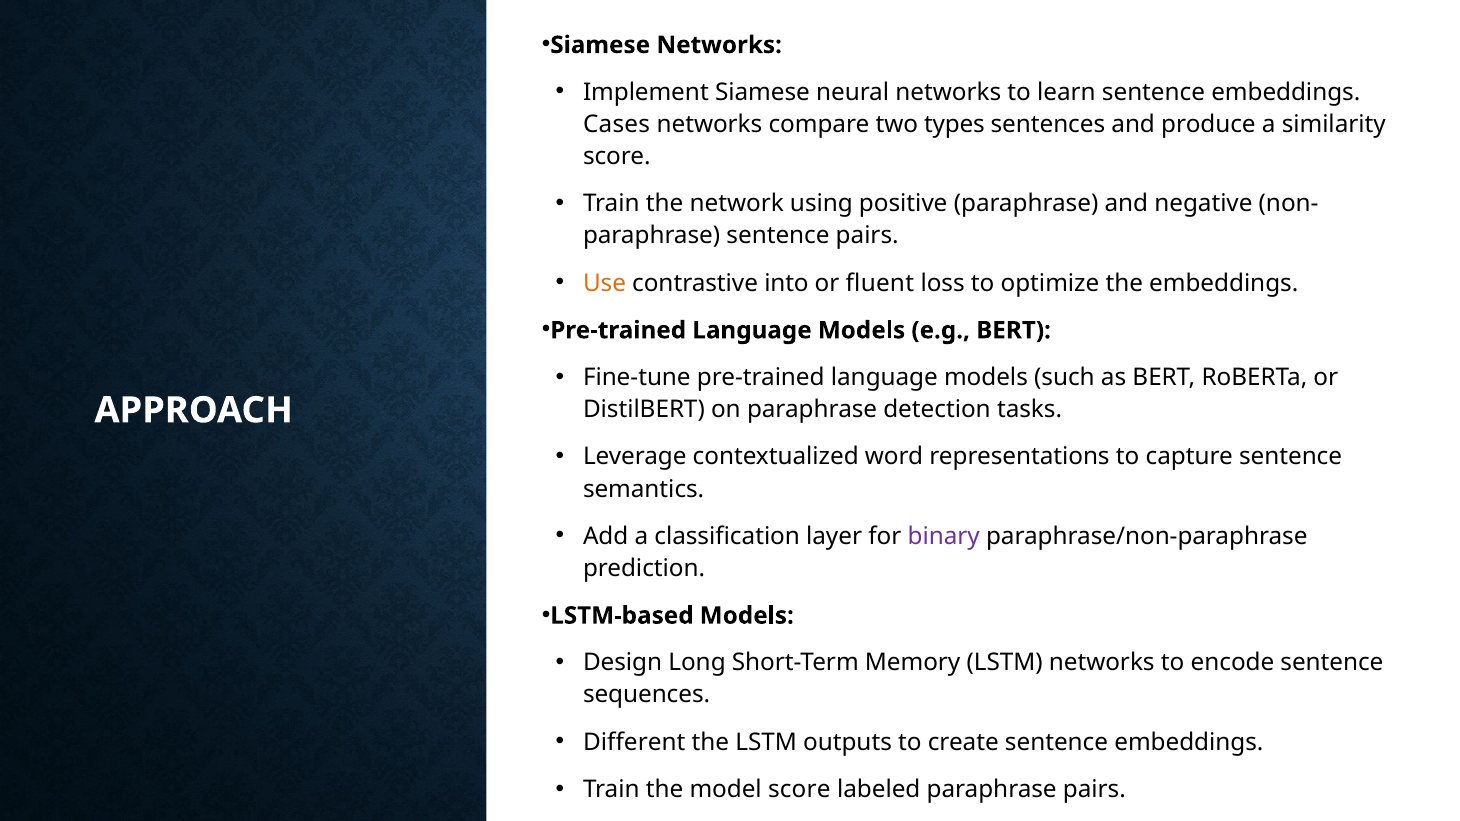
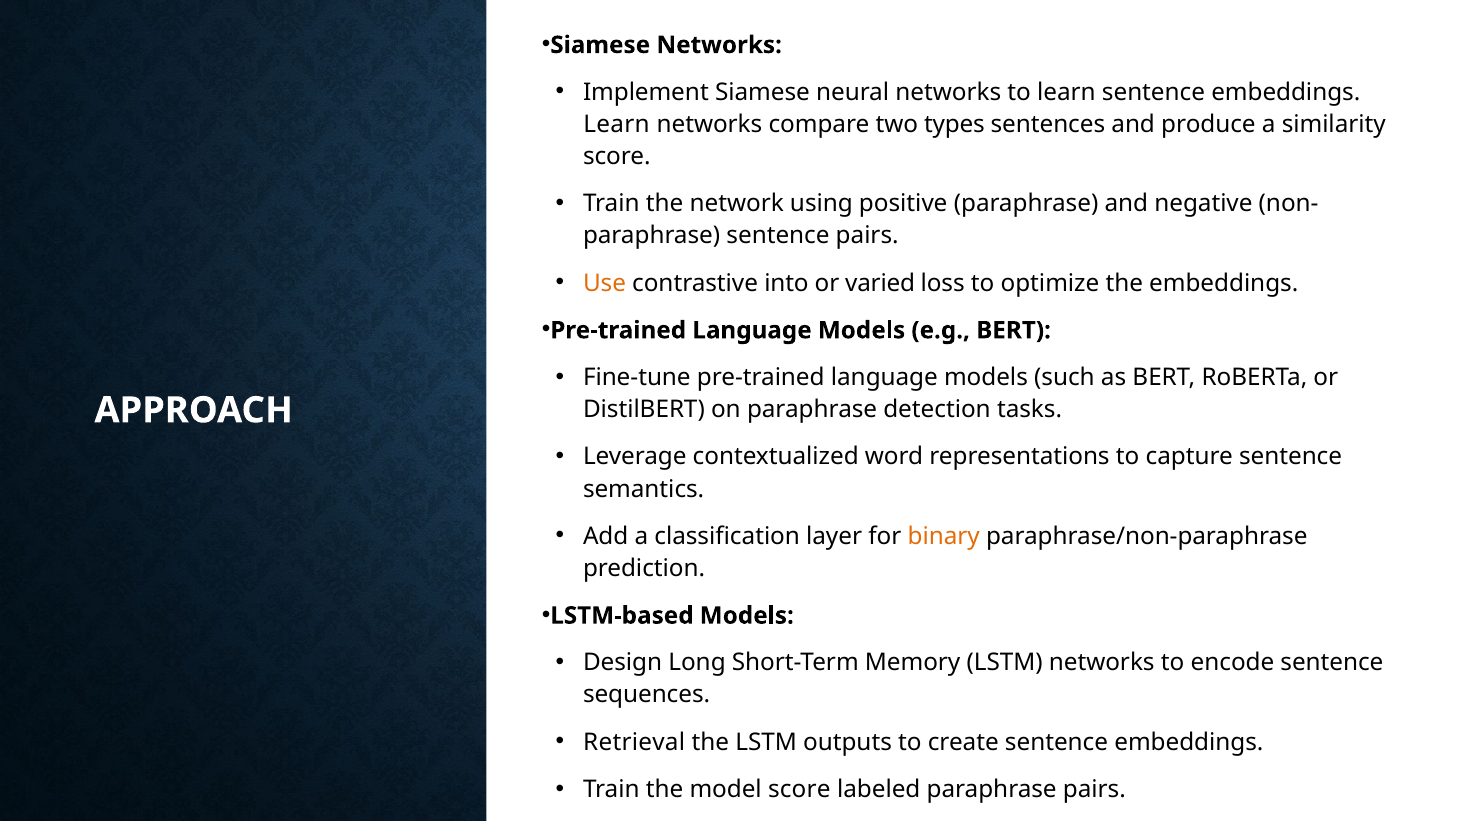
Cases: Cases -> Learn (617, 124)
fluent: fluent -> varied (880, 283)
binary colour: purple -> orange (944, 536)
Different: Different -> Retrieval (634, 742)
